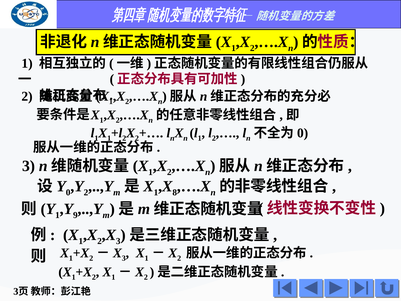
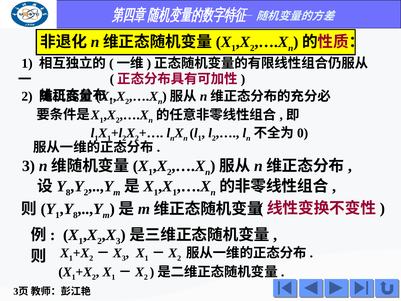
0: 0 -> 8 (68, 192)
8: 8 -> 1 (175, 192)
9: 9 -> 8 (75, 215)
